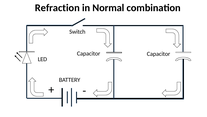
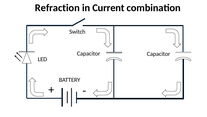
Normal: Normal -> Current (108, 8)
